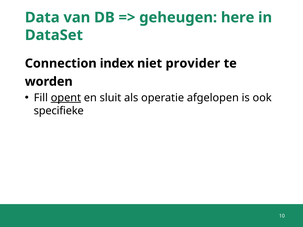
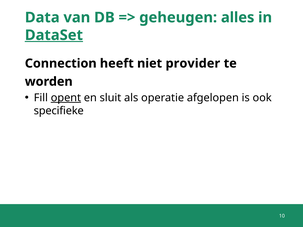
here: here -> alles (238, 17)
DataSet underline: none -> present (54, 35)
index: index -> heeft (117, 63)
